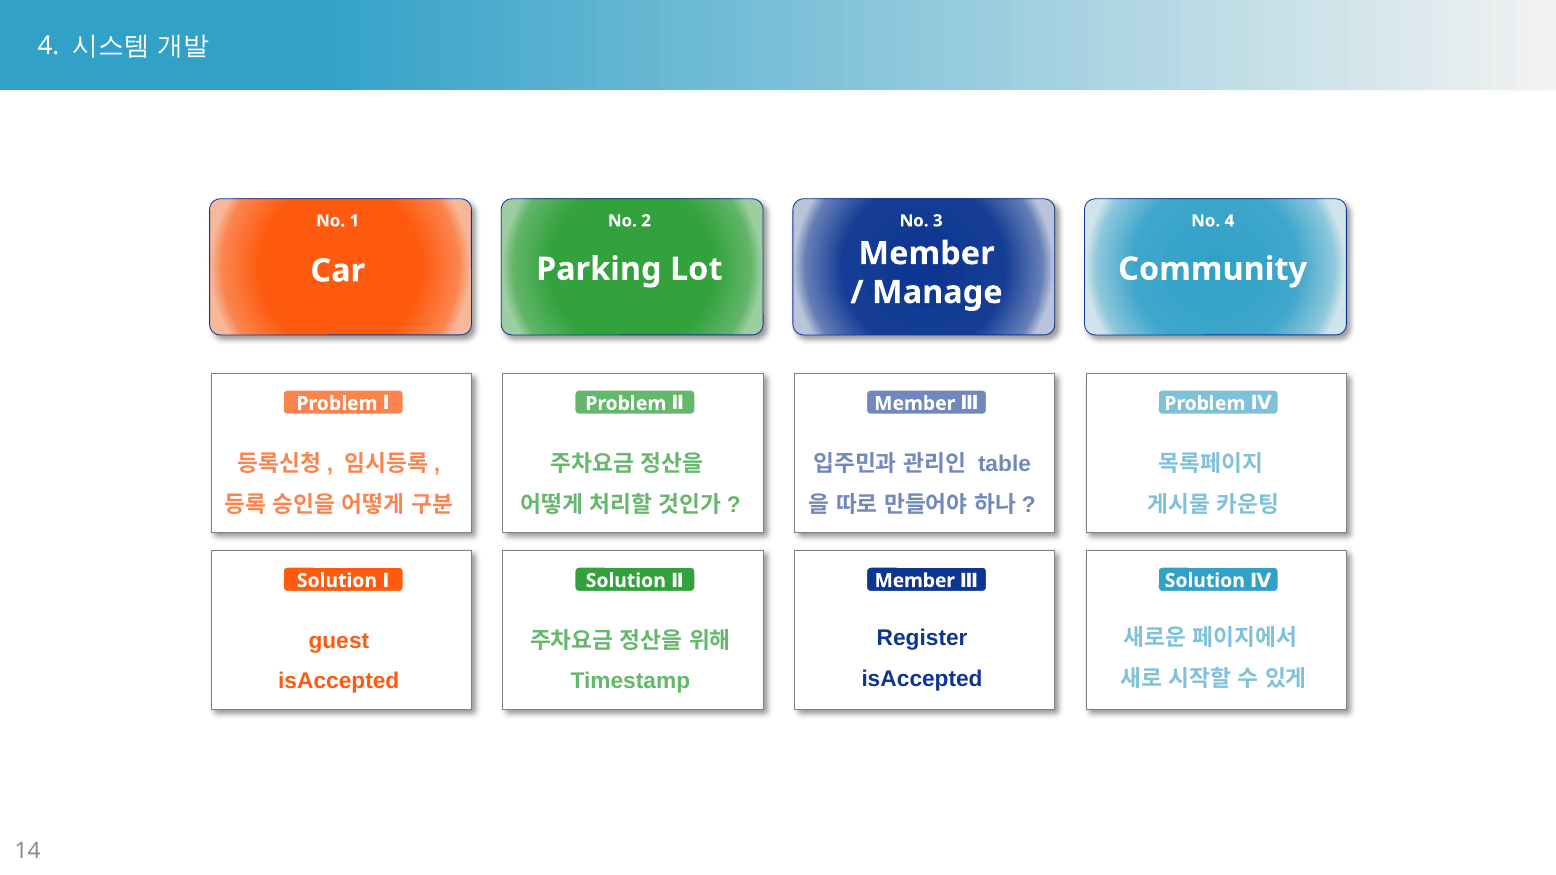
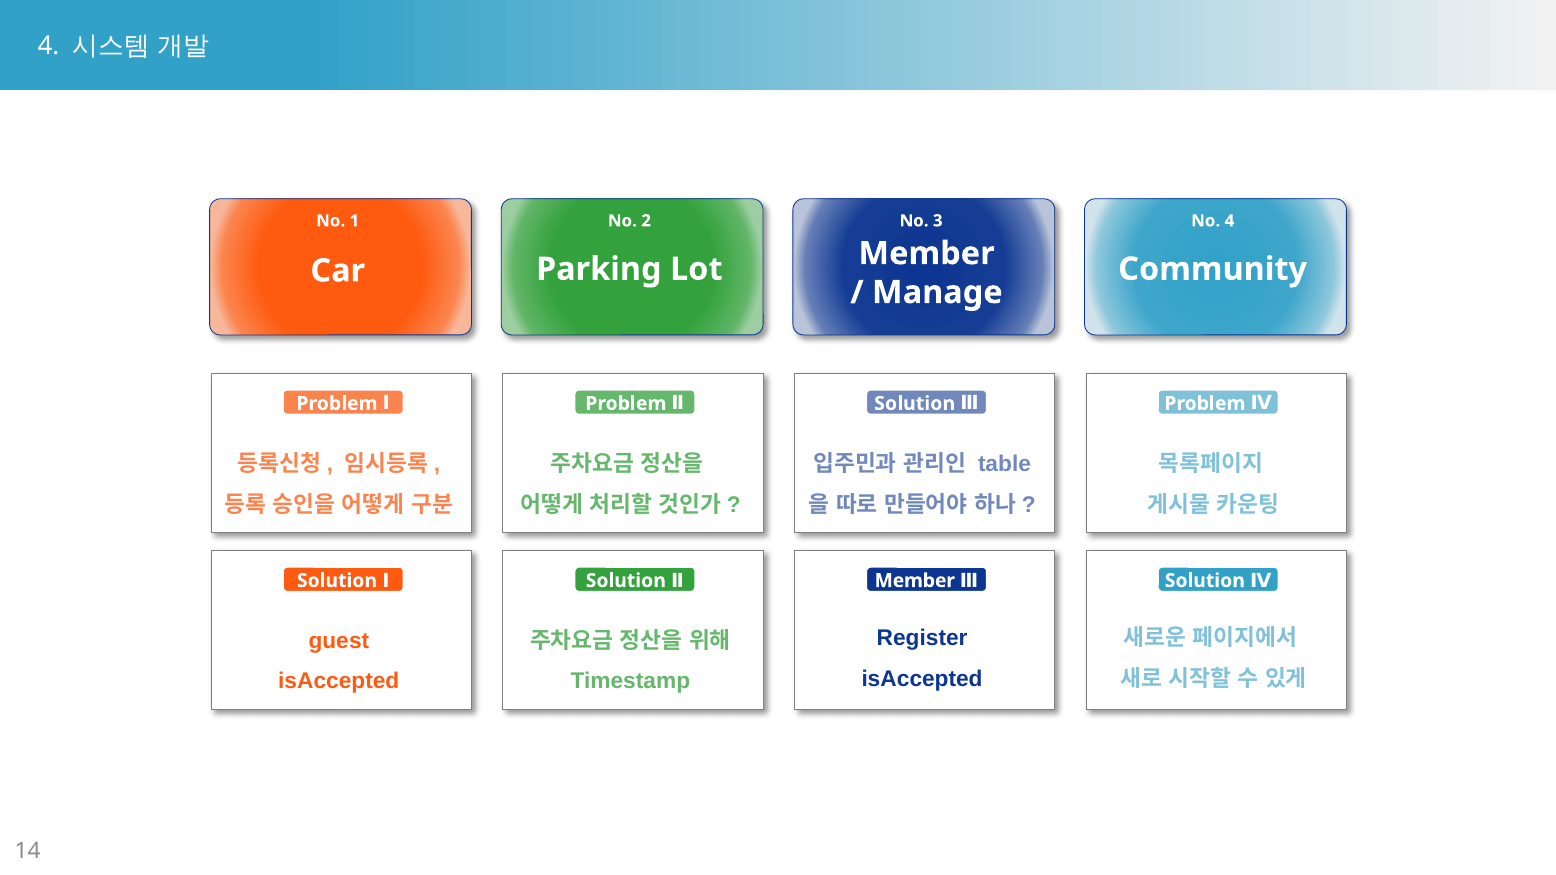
Member: Member -> Solution (915, 404)
